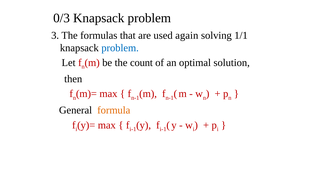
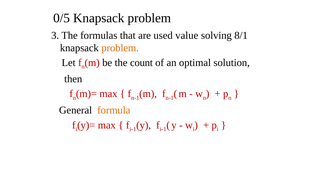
0/3: 0/3 -> 0/5 (62, 18)
again: again -> value (187, 36)
1/1: 1/1 -> 8/1 (241, 36)
problem colour: blue -> orange (120, 48)
